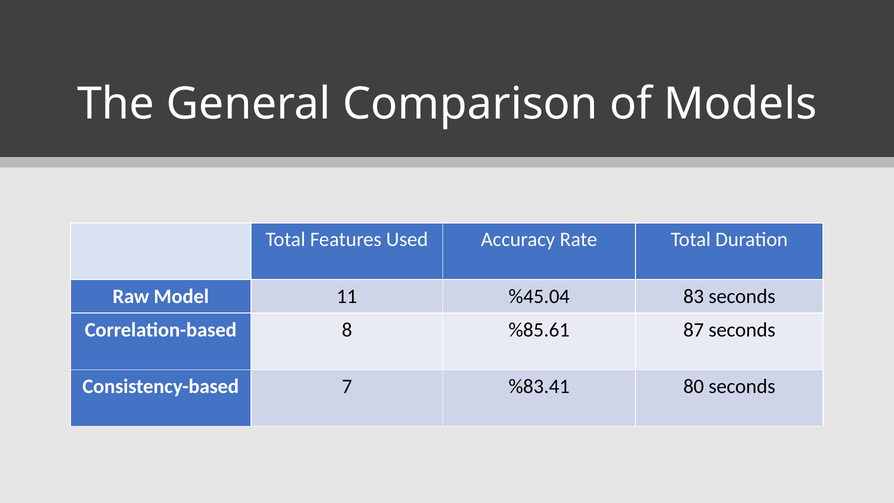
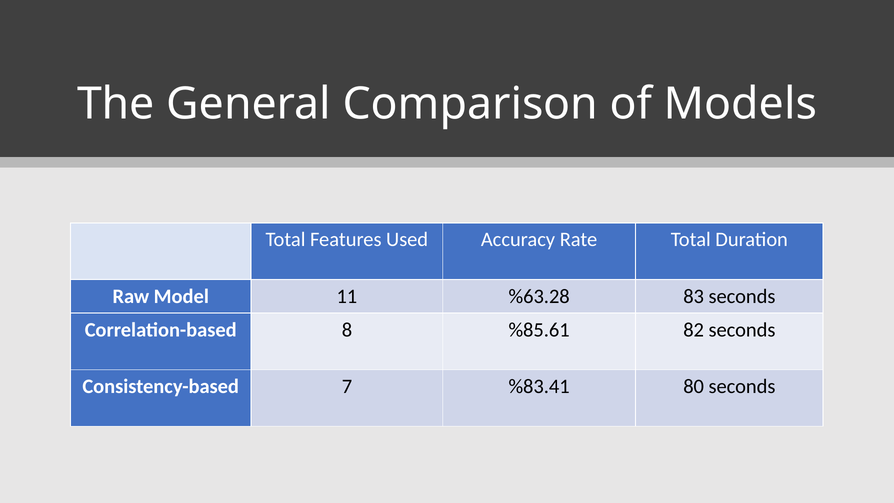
%45.04: %45.04 -> %63.28 (539, 296)
87: 87 -> 82 (694, 330)
